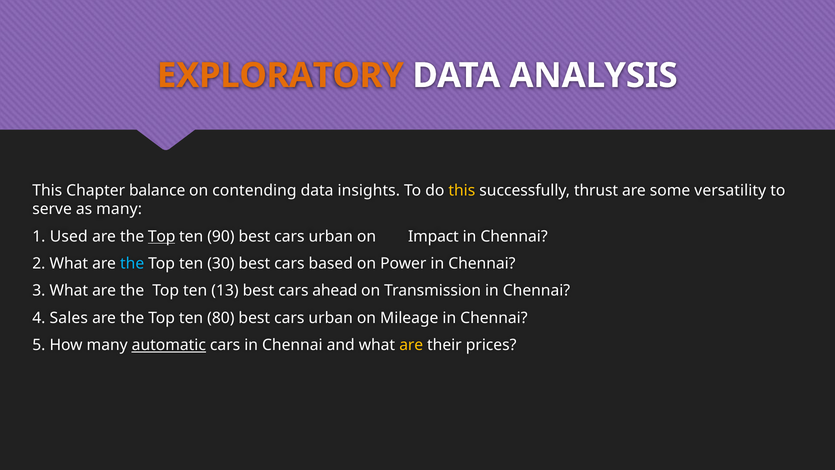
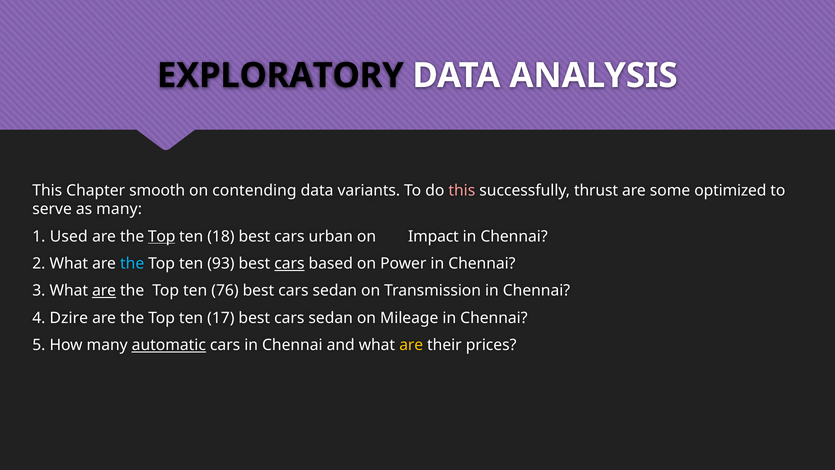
EXPLORATORY colour: orange -> black (280, 76)
balance: balance -> smooth (157, 190)
insights: insights -> variants (369, 190)
this colour: yellow -> pink (462, 190)
versatility: versatility -> optimized (730, 190)
90: 90 -> 18 (221, 236)
30: 30 -> 93 (221, 263)
cars underline: none -> present (289, 263)
are underline: none -> present (104, 291)
13: 13 -> 76 (225, 291)
ahead: ahead -> sedan (335, 291)
Sales: Sales -> Dzire (69, 318)
80: 80 -> 17 (221, 318)
urban: urban -> sedan (331, 318)
